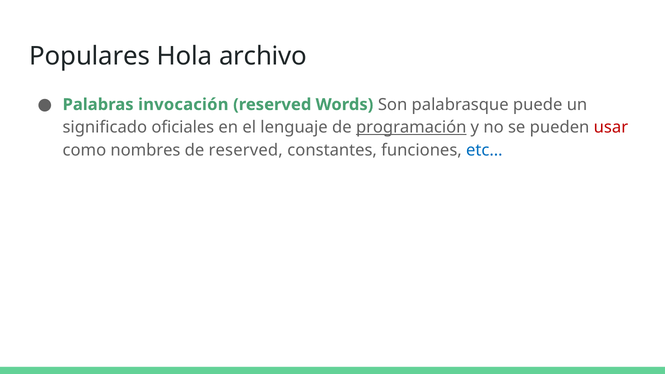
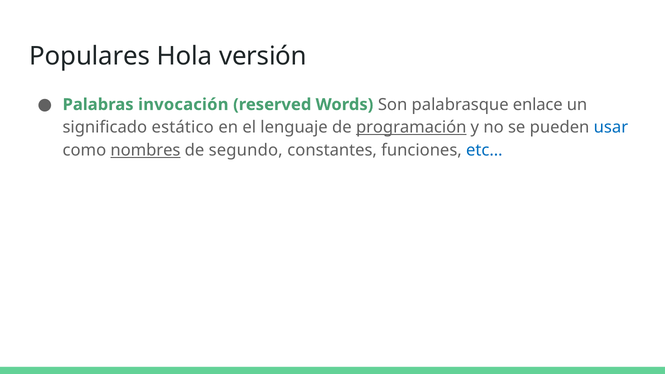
archivo: archivo -> versión (263, 56)
puede: puede -> enlace (538, 105)
oficiales: oficiales -> estático (183, 128)
usar colour: red -> blue (611, 128)
nombres underline: none -> present (145, 150)
de reserved: reserved -> segundo (246, 150)
